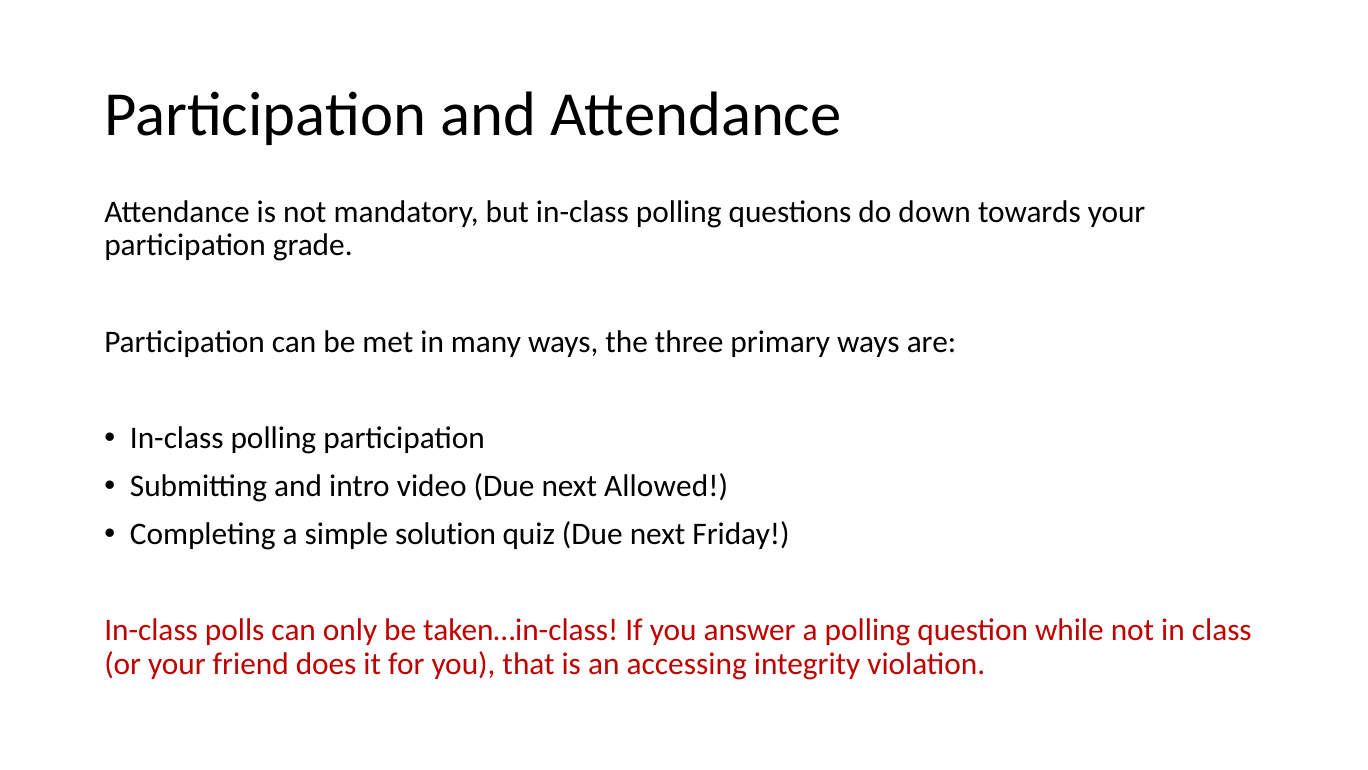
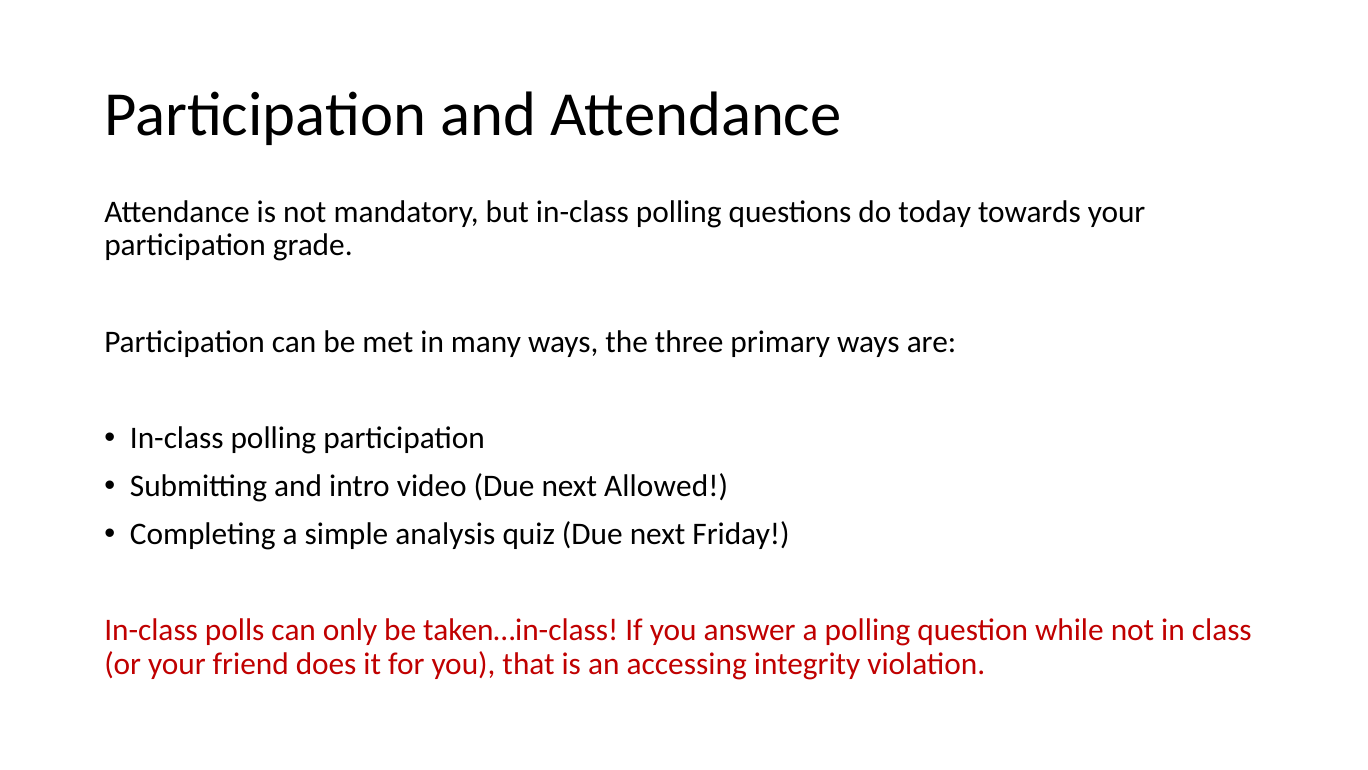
down: down -> today (935, 212)
solution: solution -> analysis (445, 534)
